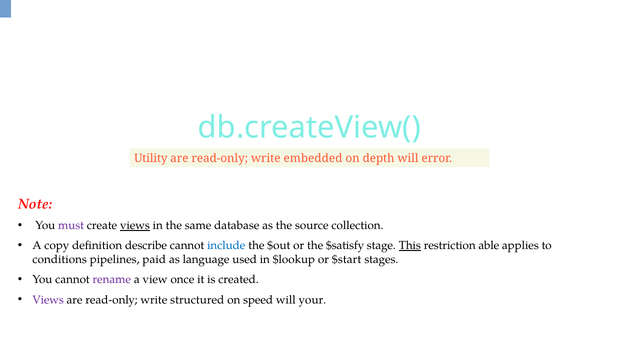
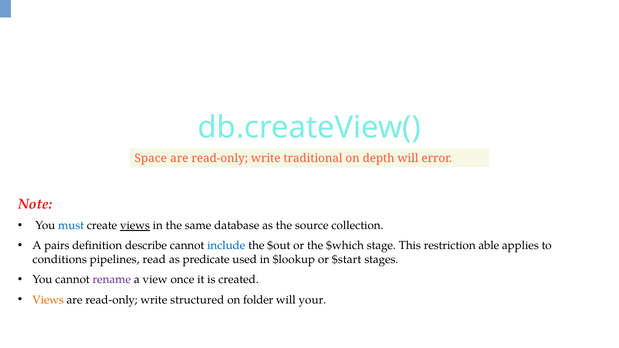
Utility: Utility -> Space (151, 159)
embedded: embedded -> traditional (313, 159)
must colour: purple -> blue (71, 226)
copy: copy -> pairs (57, 246)
$satisfy: $satisfy -> $which (345, 246)
This underline: present -> none (410, 246)
paid: paid -> read (154, 260)
language: language -> predicate (206, 260)
Views colour: purple -> orange (48, 300)
speed: speed -> folder (258, 300)
